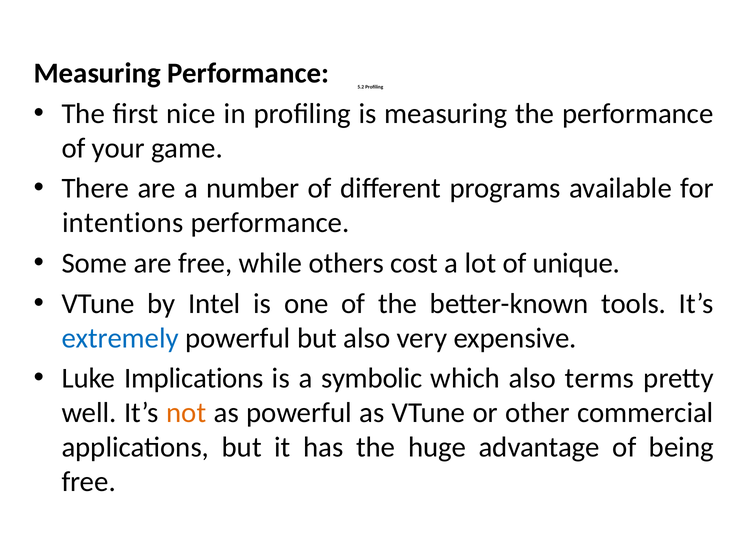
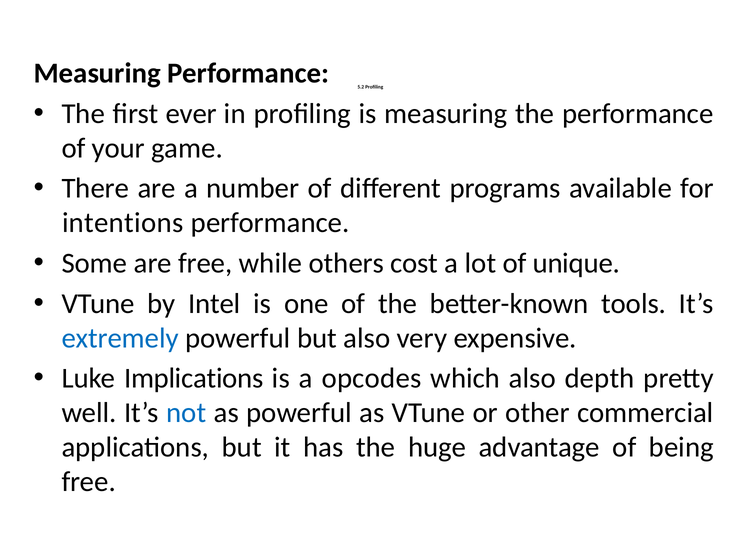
nice: nice -> ever (191, 114)
symbolic: symbolic -> opcodes (372, 379)
terms: terms -> depth (600, 379)
not colour: orange -> blue (186, 413)
